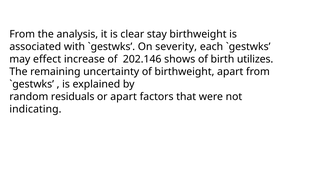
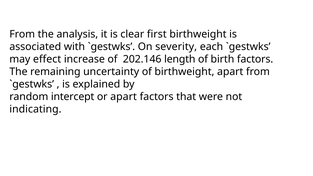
stay: stay -> first (157, 34)
shows: shows -> length (180, 59)
birth utilizes: utilizes -> factors (255, 59)
residuals: residuals -> intercept (73, 97)
